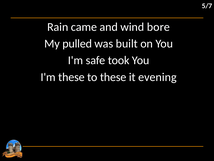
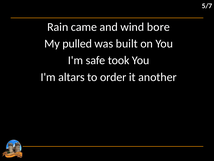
I'm these: these -> altars (72, 77)
to these: these -> order (113, 77)
evening: evening -> another (157, 77)
